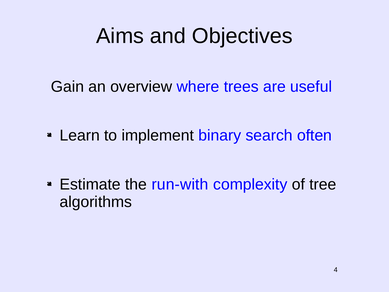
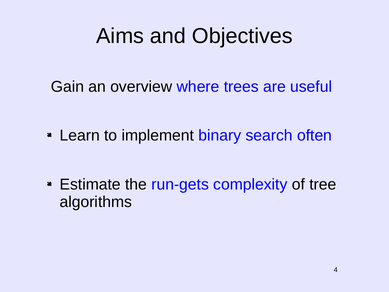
run-with: run-with -> run-gets (180, 184)
